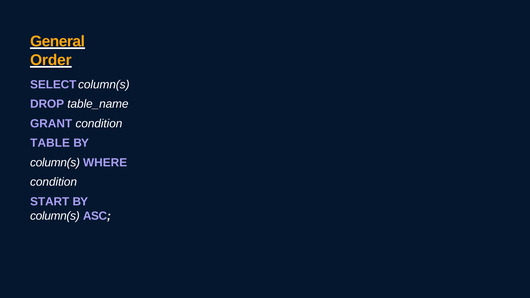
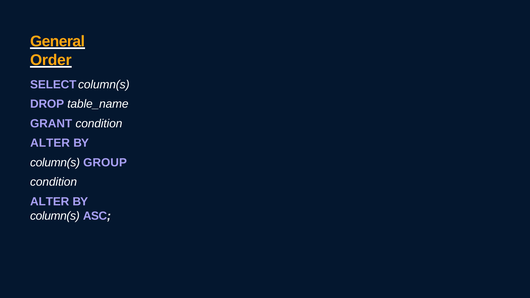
TABLE: TABLE -> ALTER (50, 143)
WHERE: WHERE -> GROUP (105, 163)
START: START -> ALTER (50, 202)
